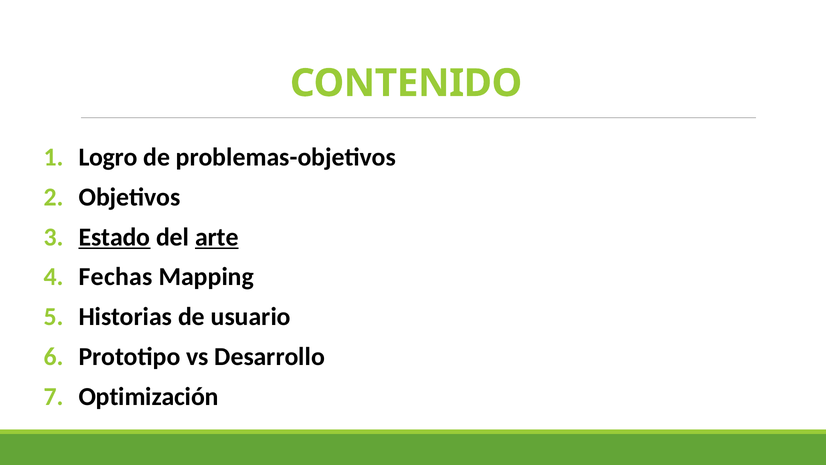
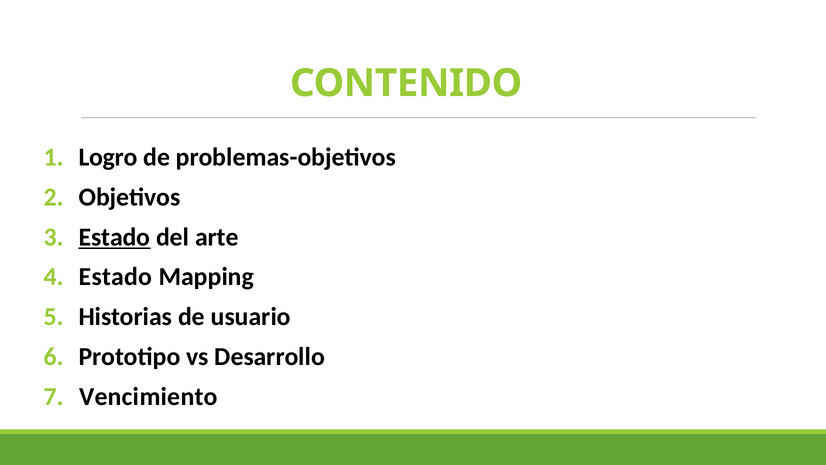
arte underline: present -> none (217, 237)
Fechas: Fechas -> Estado (116, 277)
Optimización: Optimización -> Vencimiento (148, 396)
